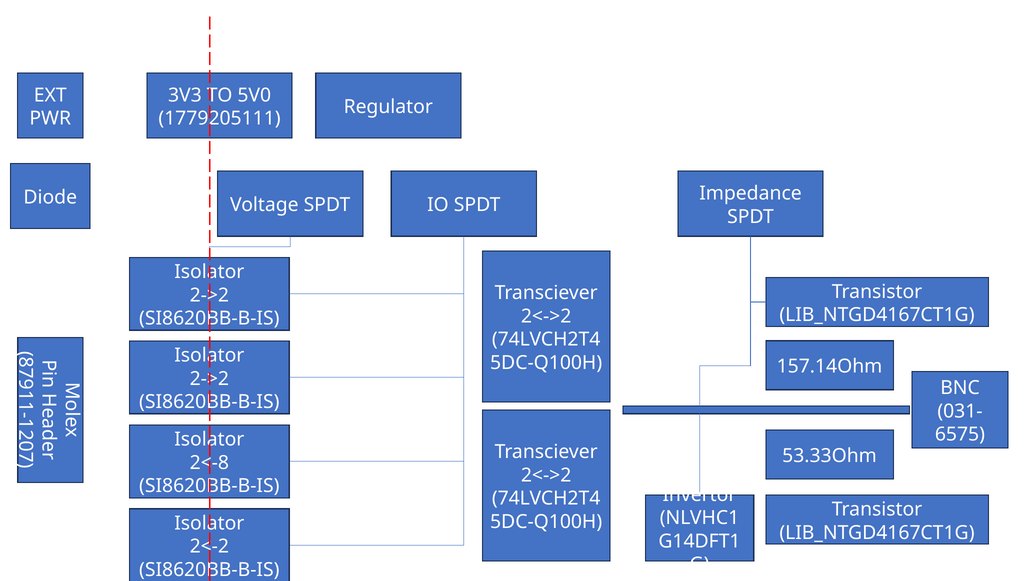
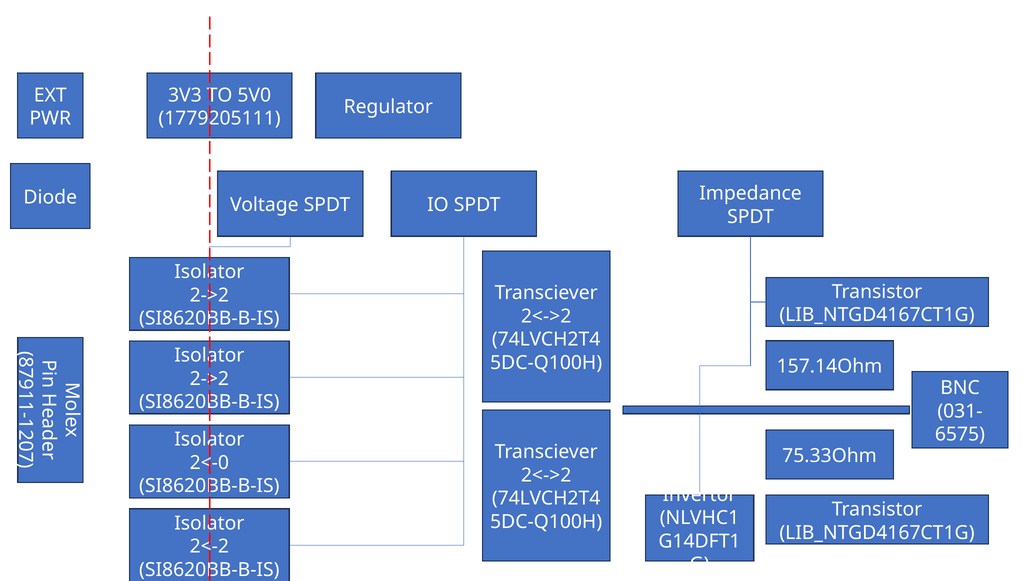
53.33Ohm: 53.33Ohm -> 75.33Ohm (830, 456)
2<-8: 2<-8 -> 2<-0 (209, 463)
